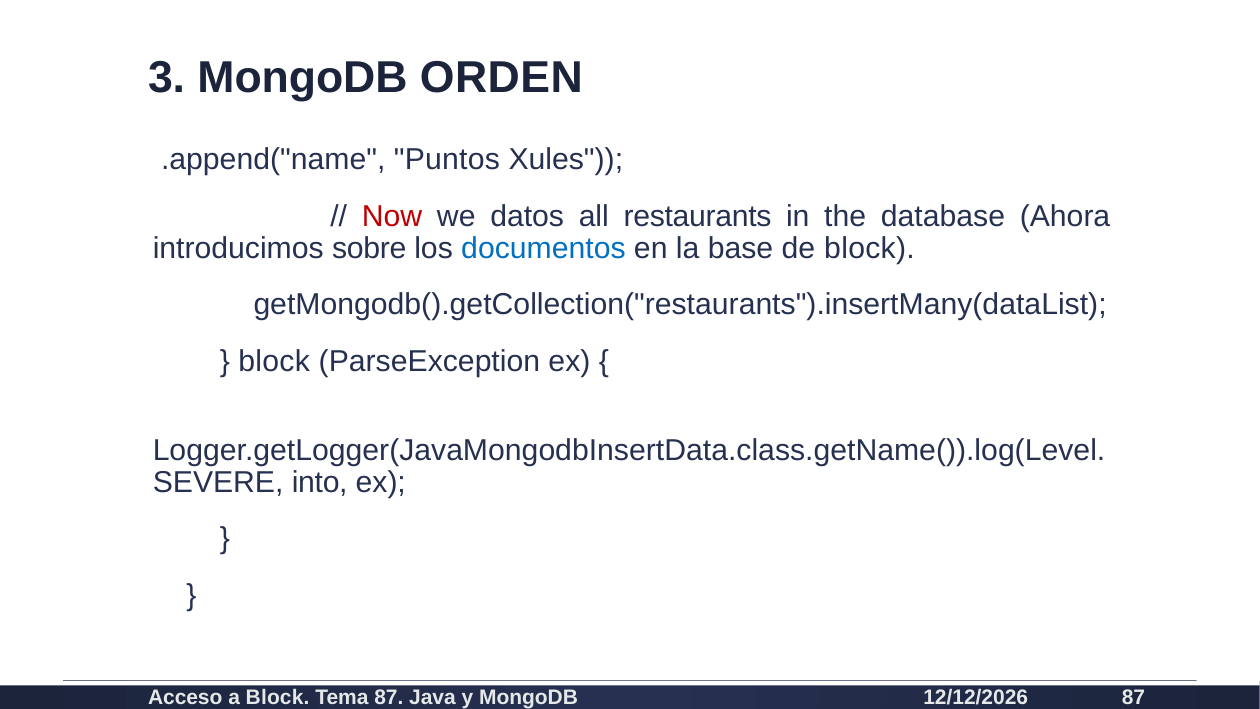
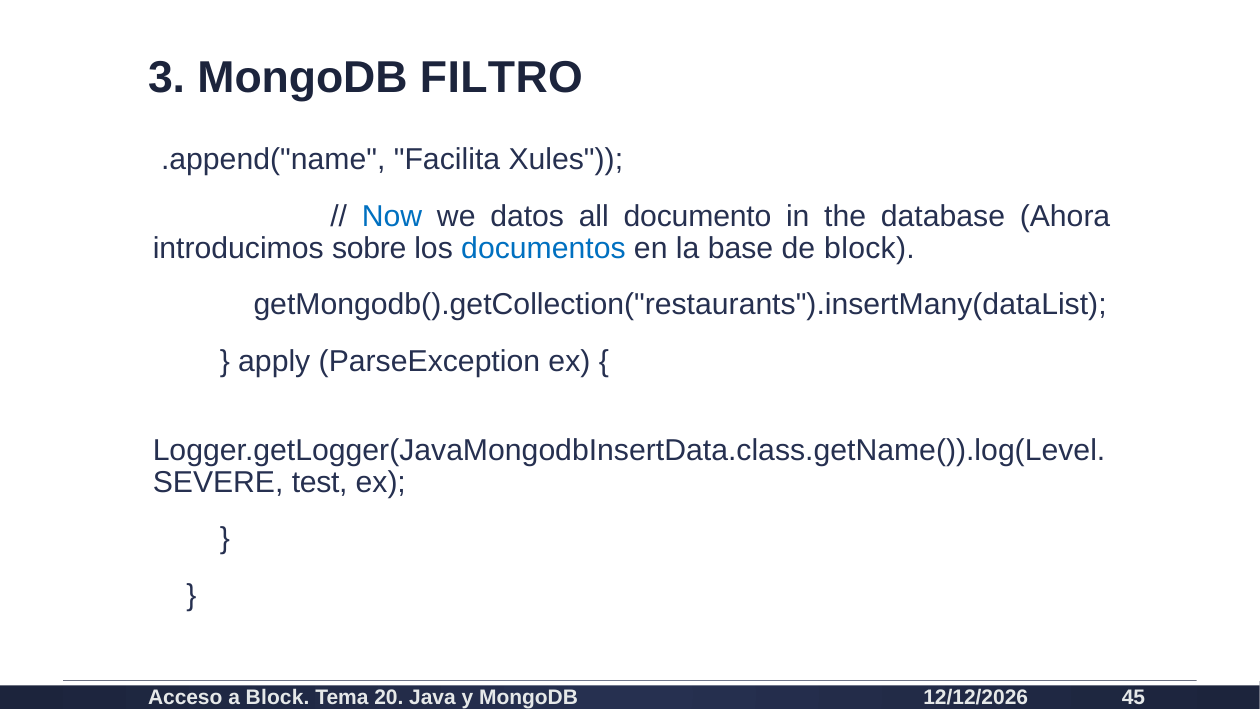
ORDEN: ORDEN -> FILTRO (501, 78)
Puntos: Puntos -> Facilita (447, 160)
Now colour: red -> blue (392, 216)
restaurants: restaurants -> documento (698, 216)
block: block -> apply (274, 361)
into: into -> test (320, 483)
Tema 87: 87 -> 20 (389, 697)
87: 87 -> 45 (1133, 698)
